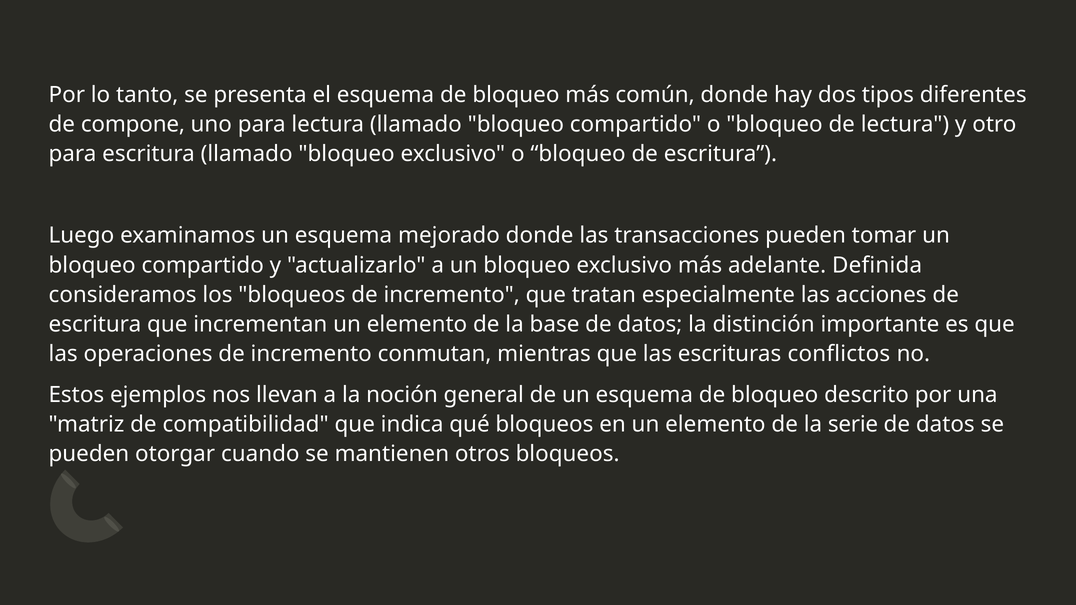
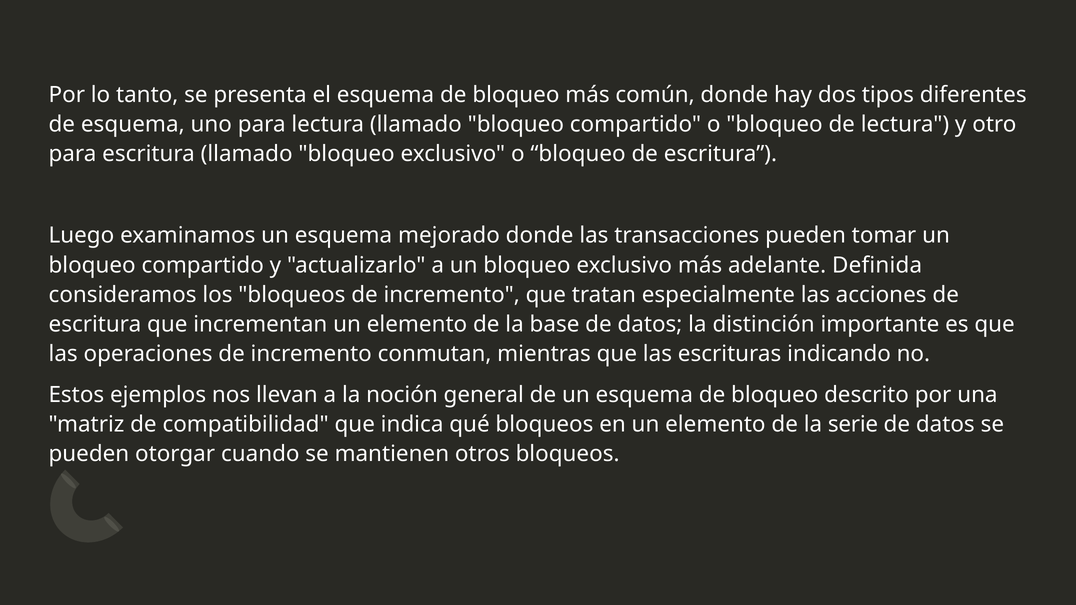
de compone: compone -> esquema (133, 124)
conflictos: conflictos -> indicando (839, 354)
